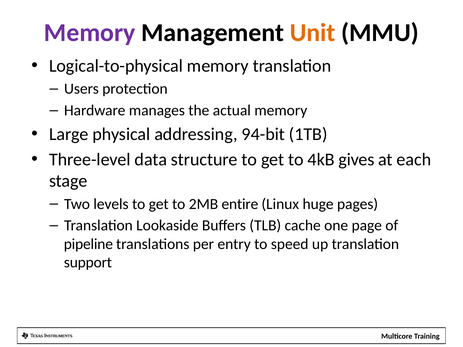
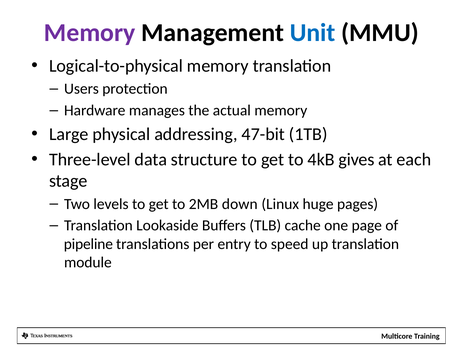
Unit colour: orange -> blue (313, 33)
94-bit: 94-bit -> 47-bit (263, 134)
entire: entire -> down (240, 204)
support: support -> module (88, 263)
